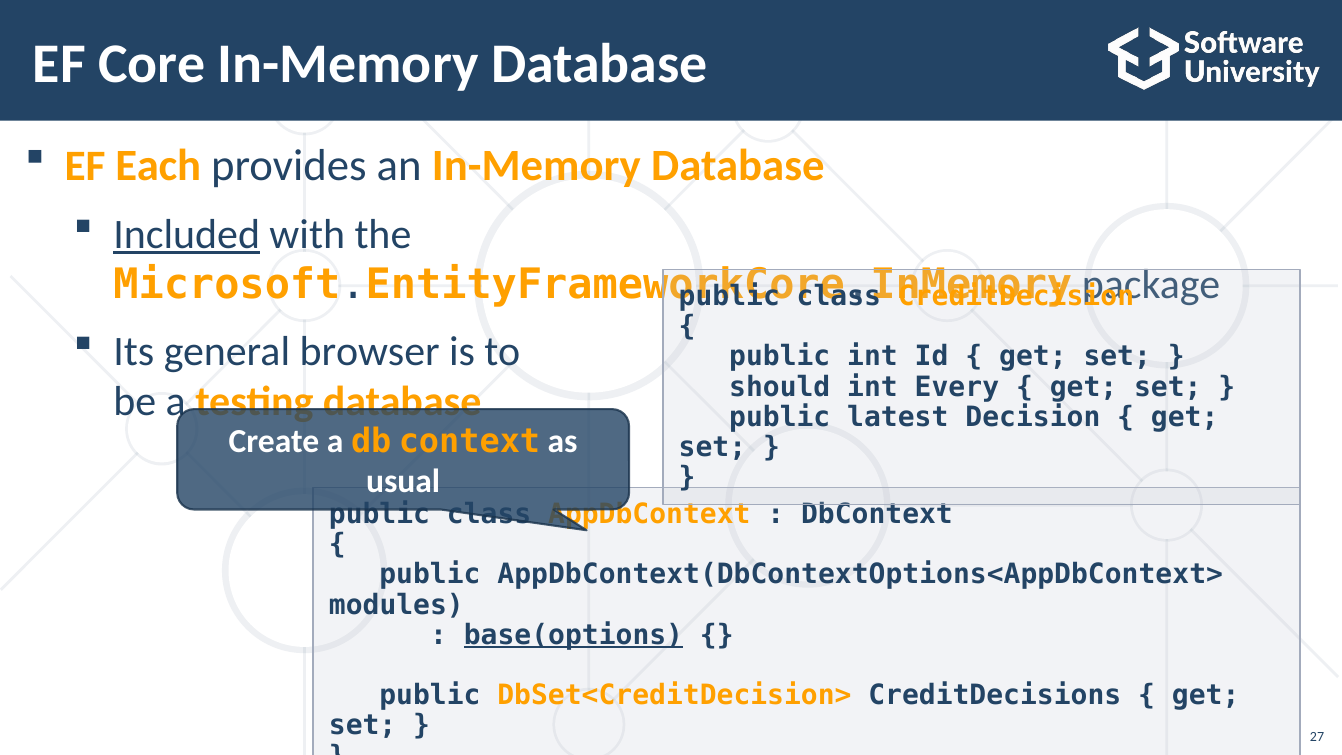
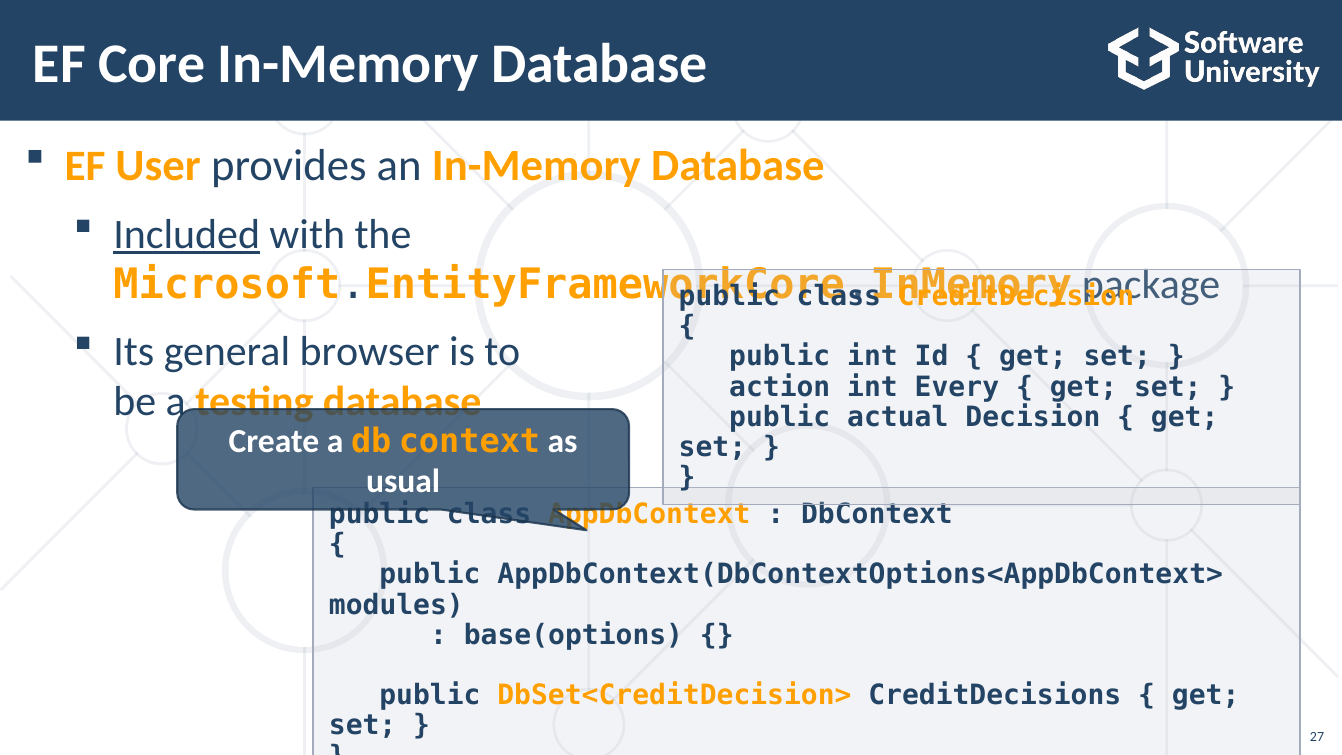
Each: Each -> User (158, 166)
should: should -> action (780, 387)
latest: latest -> actual (898, 417)
base(options underline: present -> none (573, 635)
